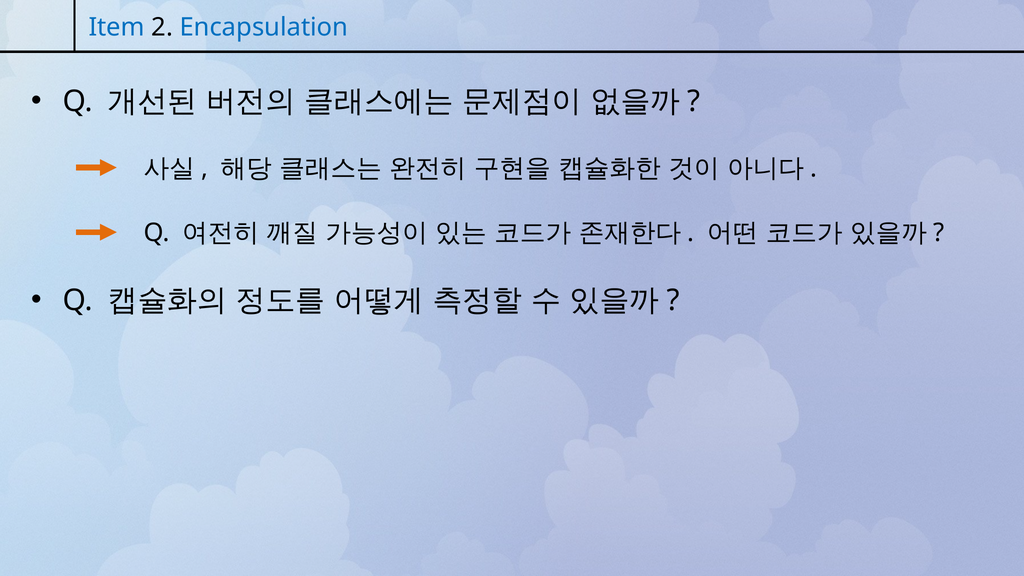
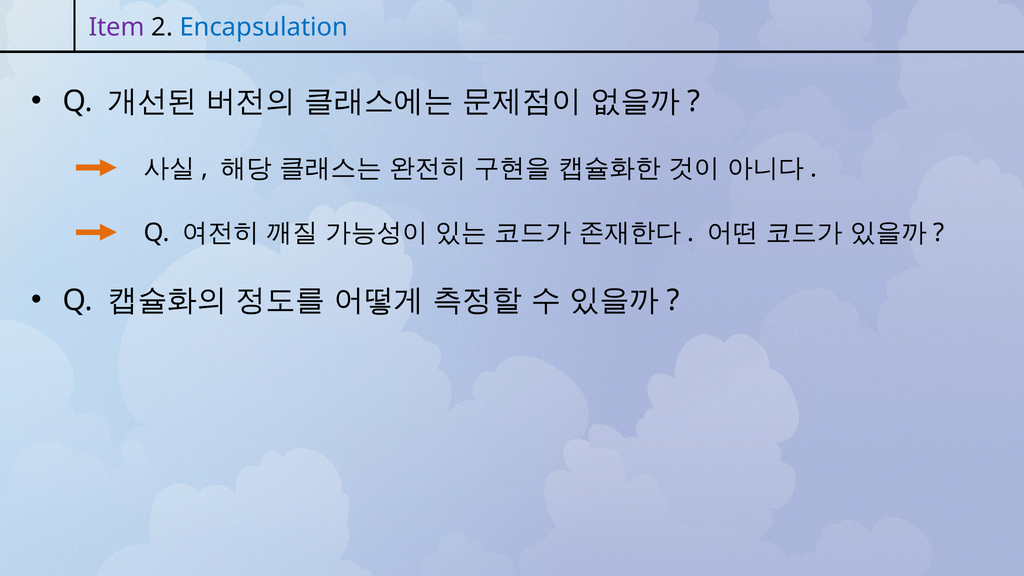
Item colour: blue -> purple (117, 27)
